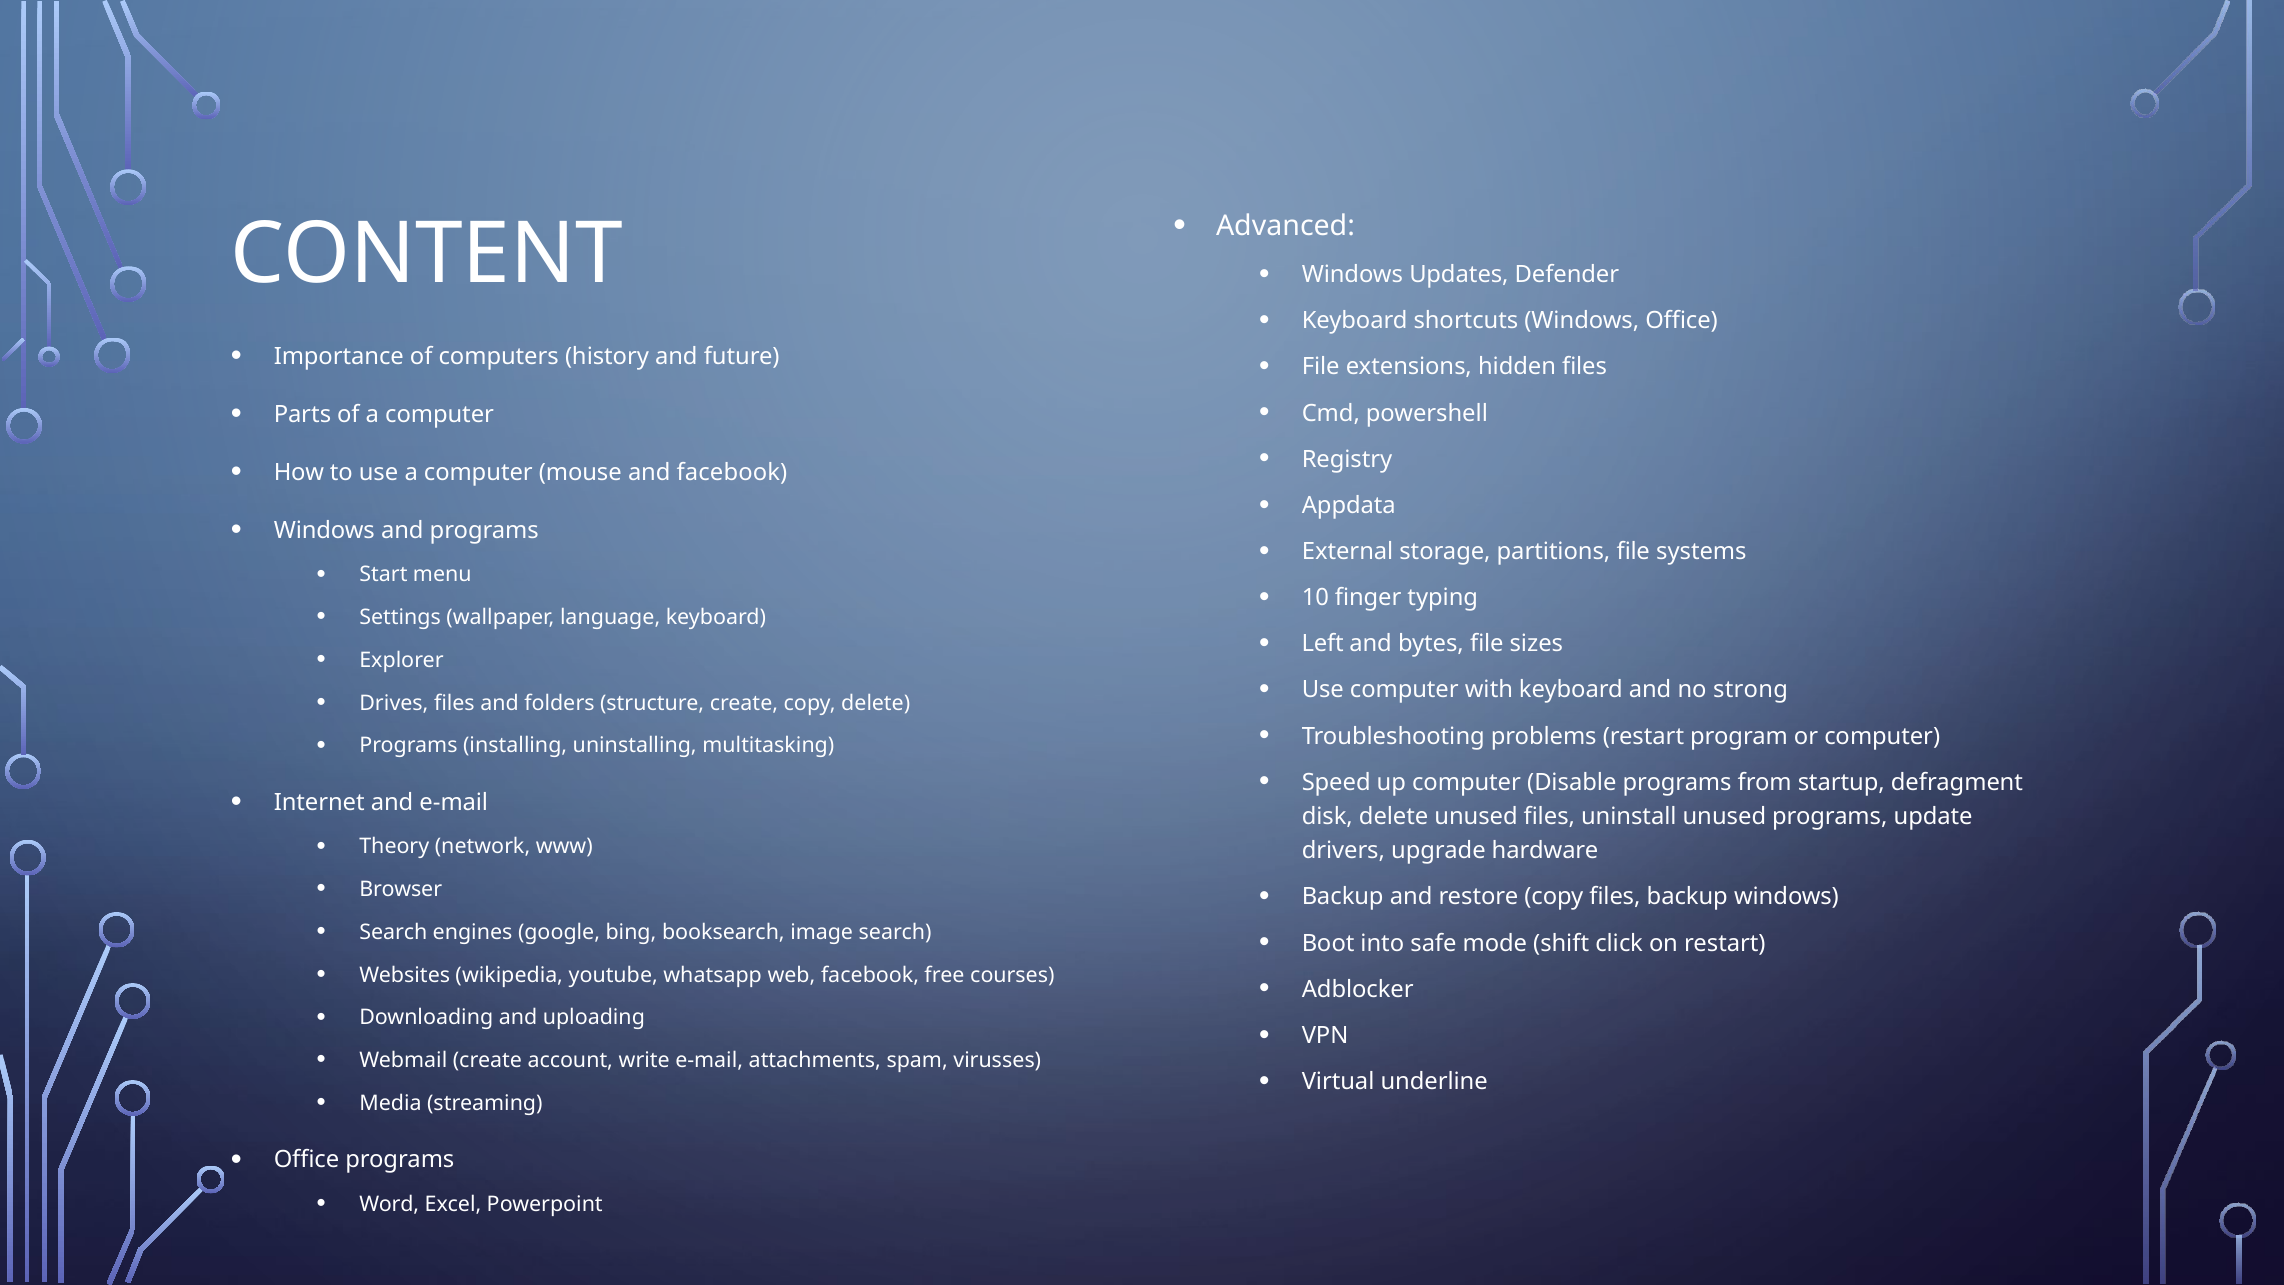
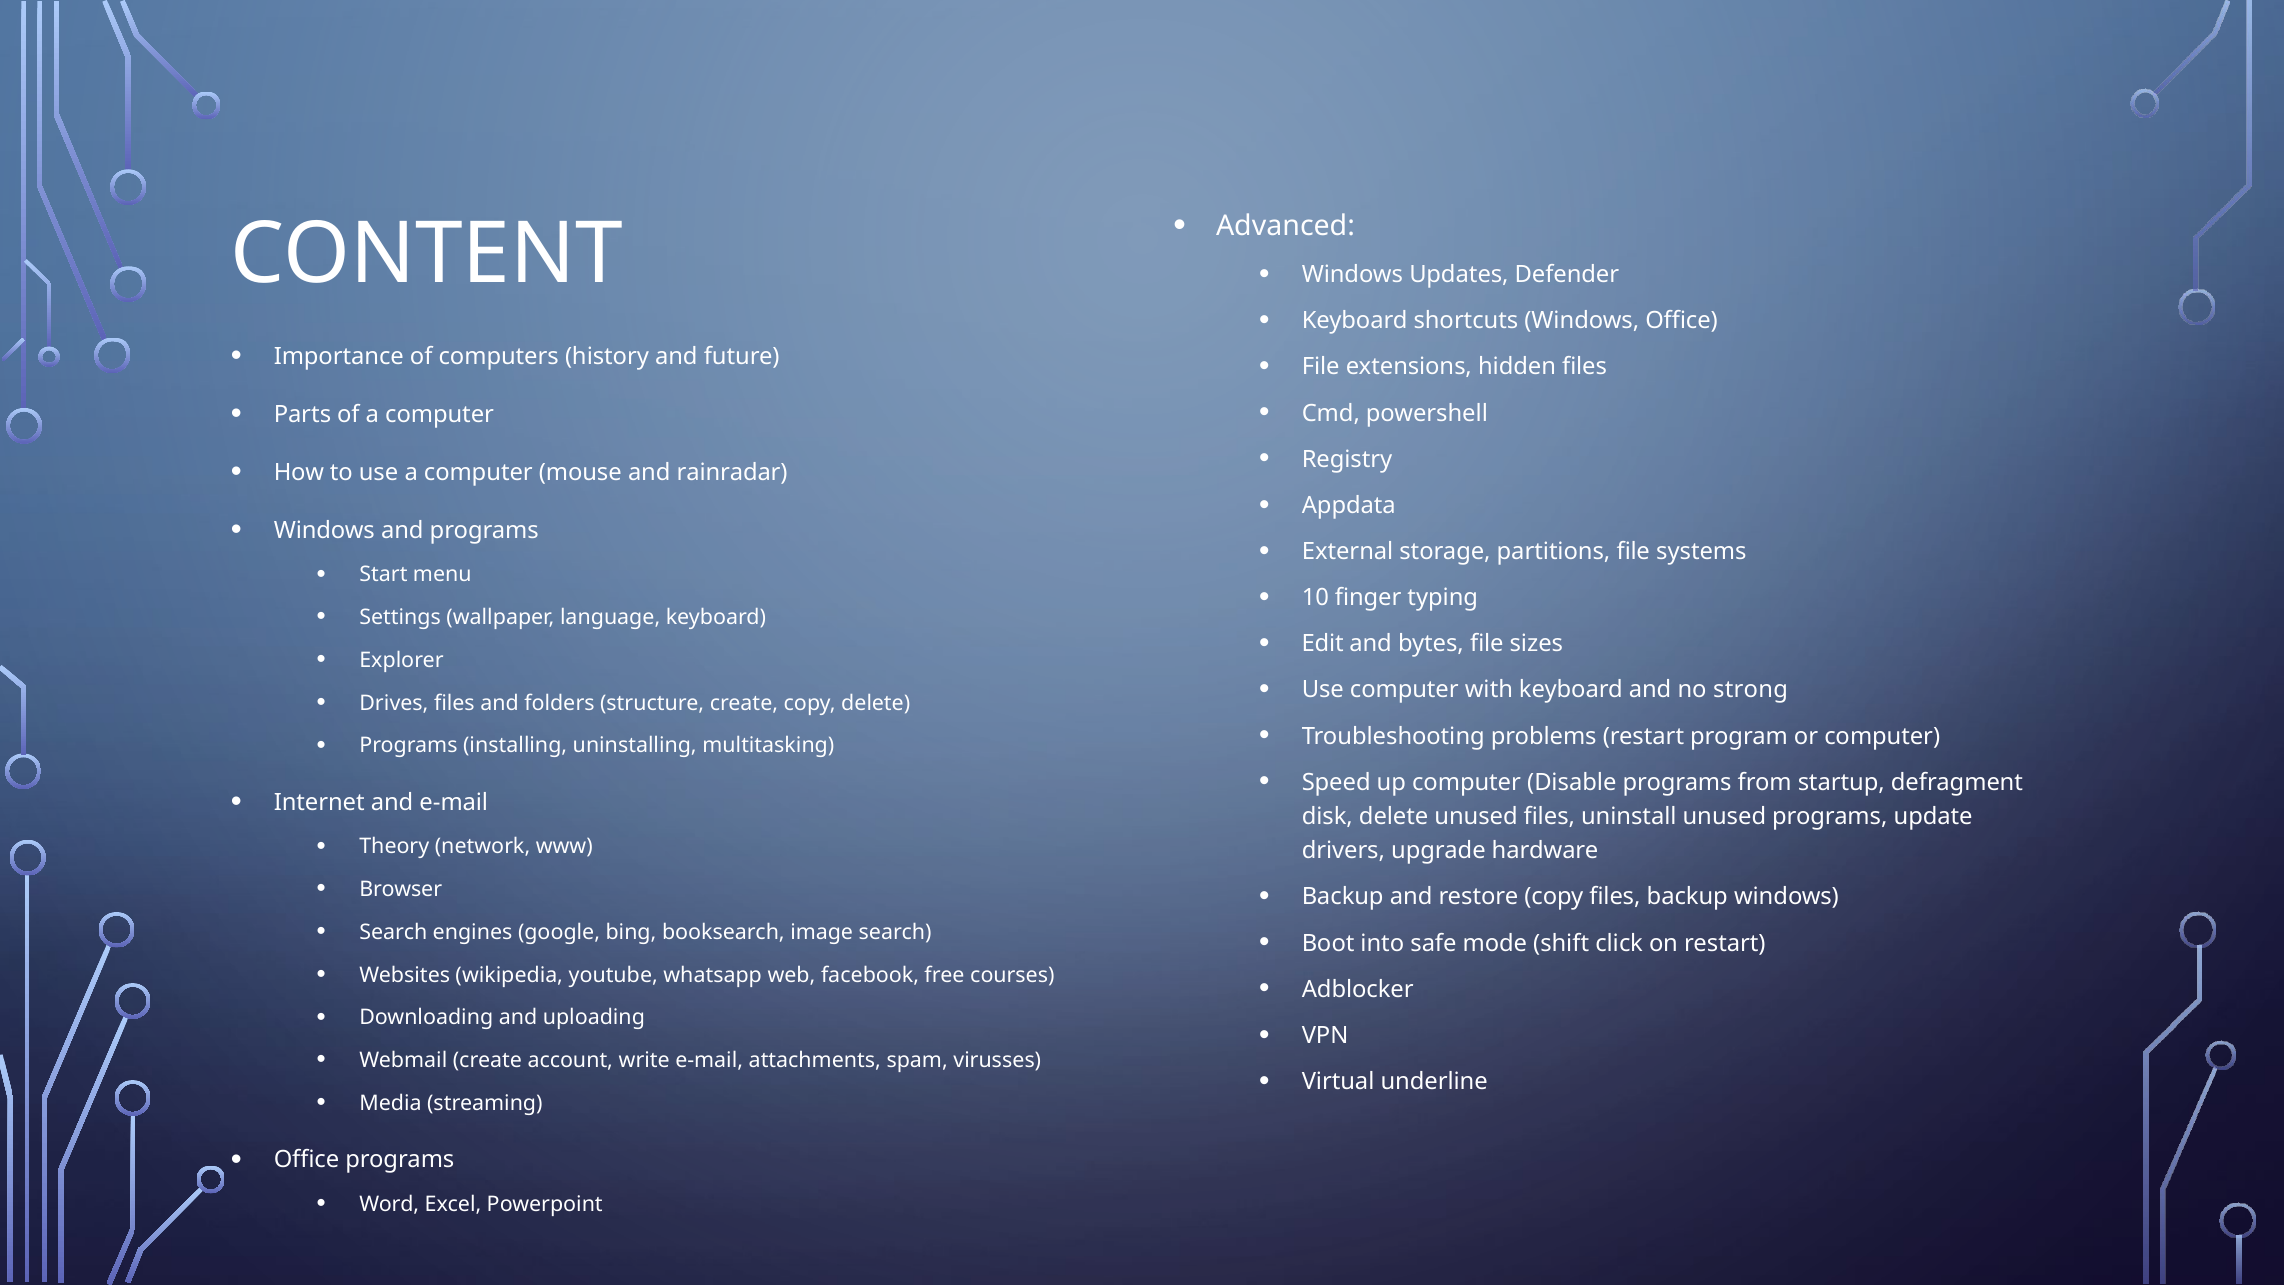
and facebook: facebook -> rainradar (732, 473)
Left: Left -> Edit (1323, 644)
